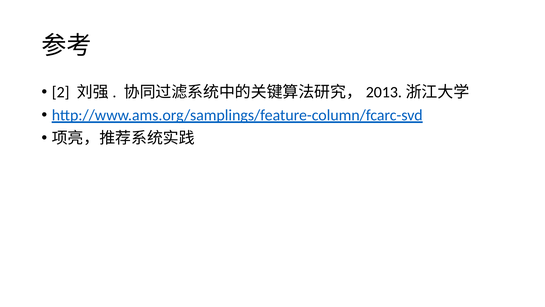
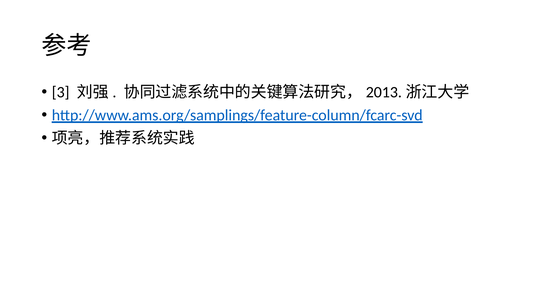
2: 2 -> 3 (61, 92)
